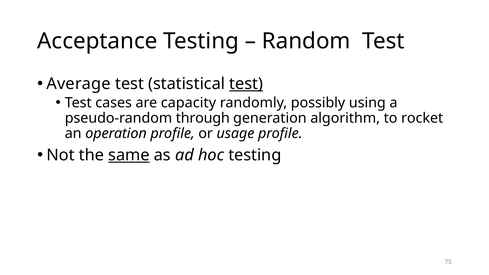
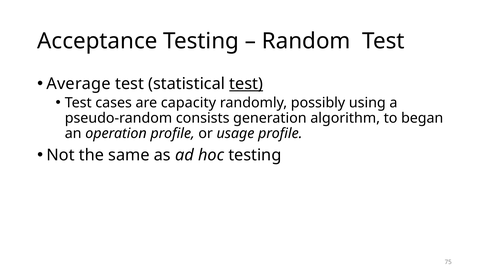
through: through -> consists (203, 118)
rocket: rocket -> began (422, 118)
same underline: present -> none (129, 155)
